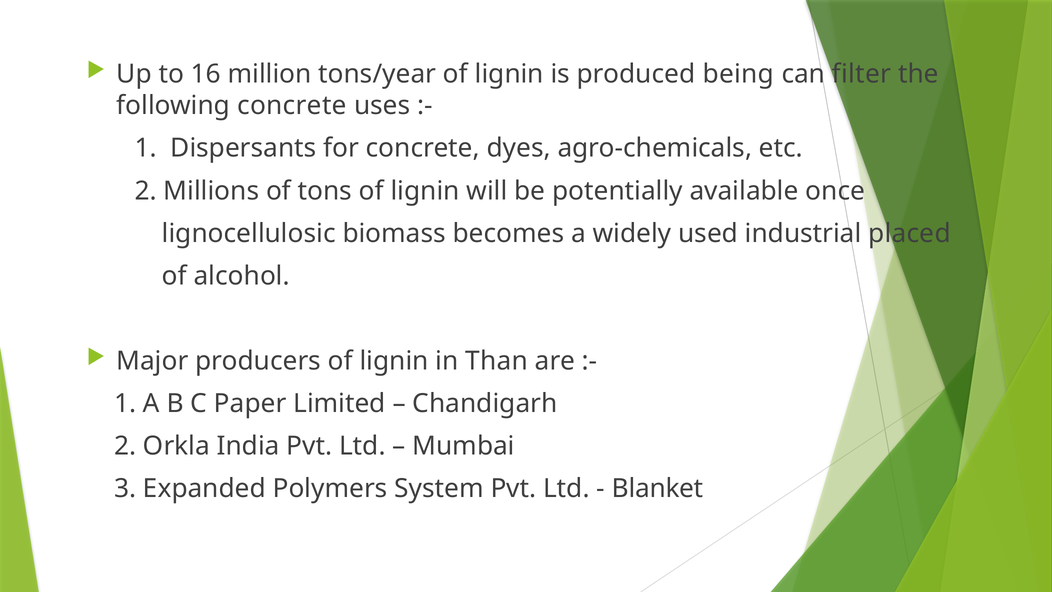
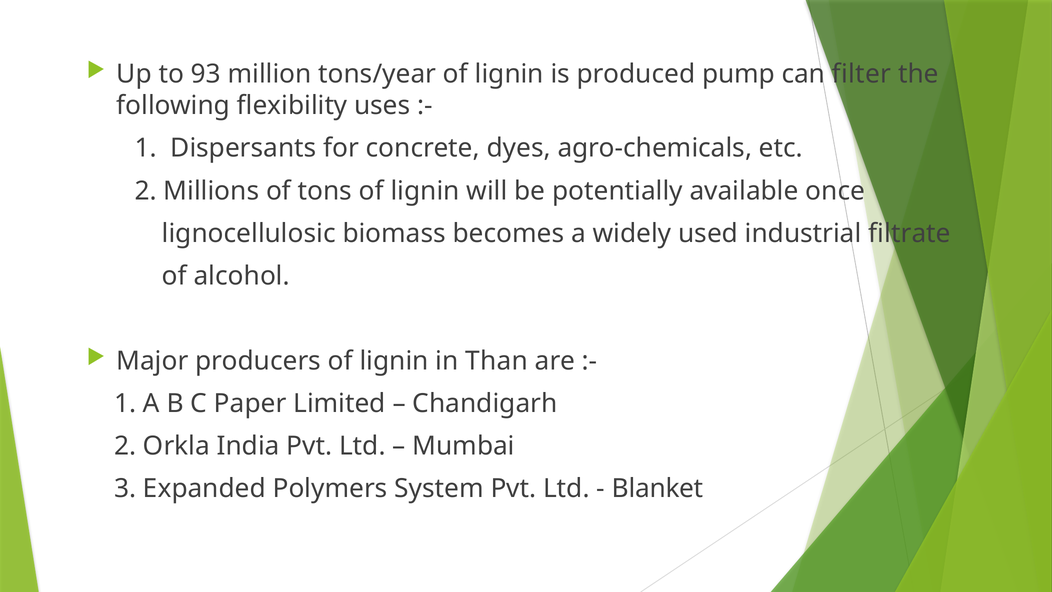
16: 16 -> 93 (206, 74)
being: being -> pump (738, 74)
following concrete: concrete -> flexibility (292, 106)
placed: placed -> filtrate (910, 233)
